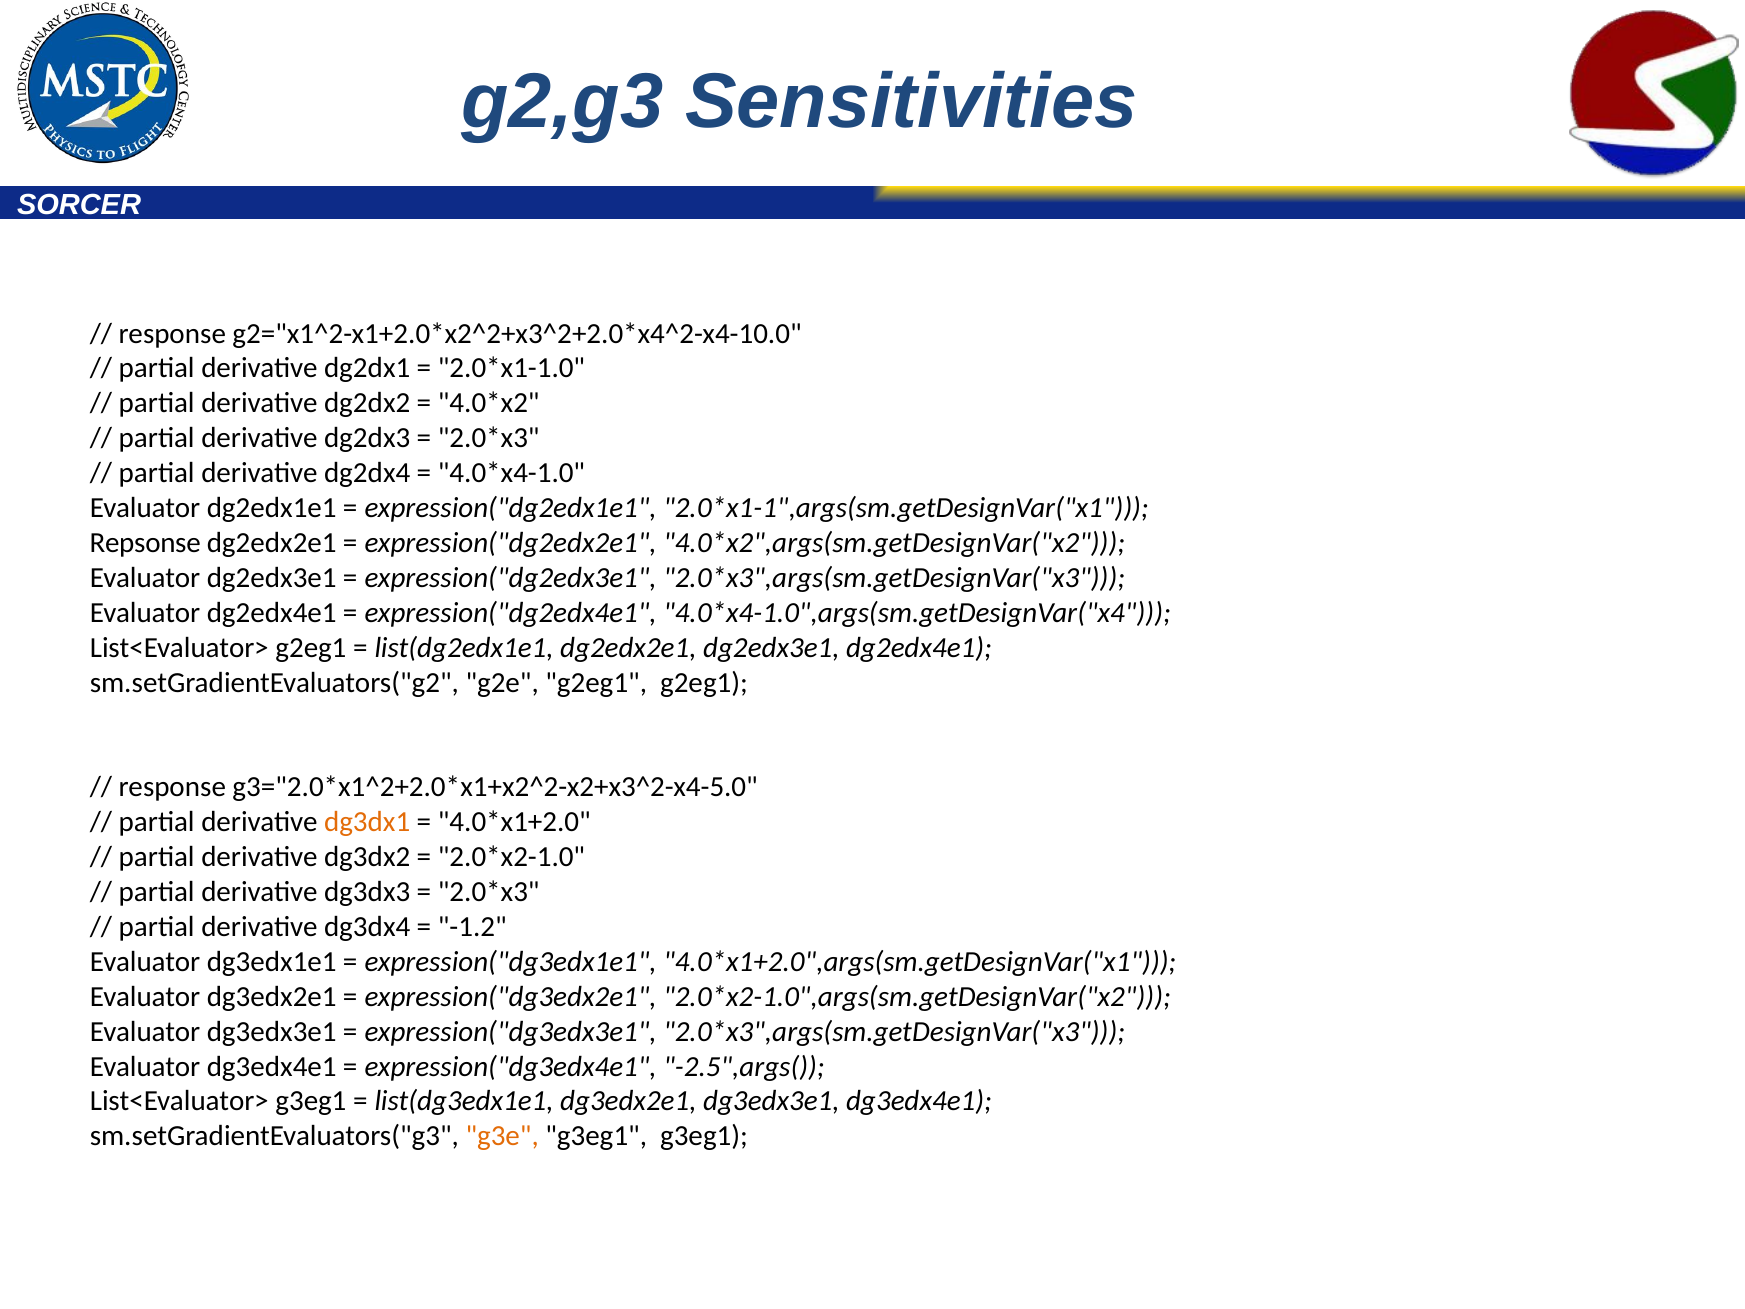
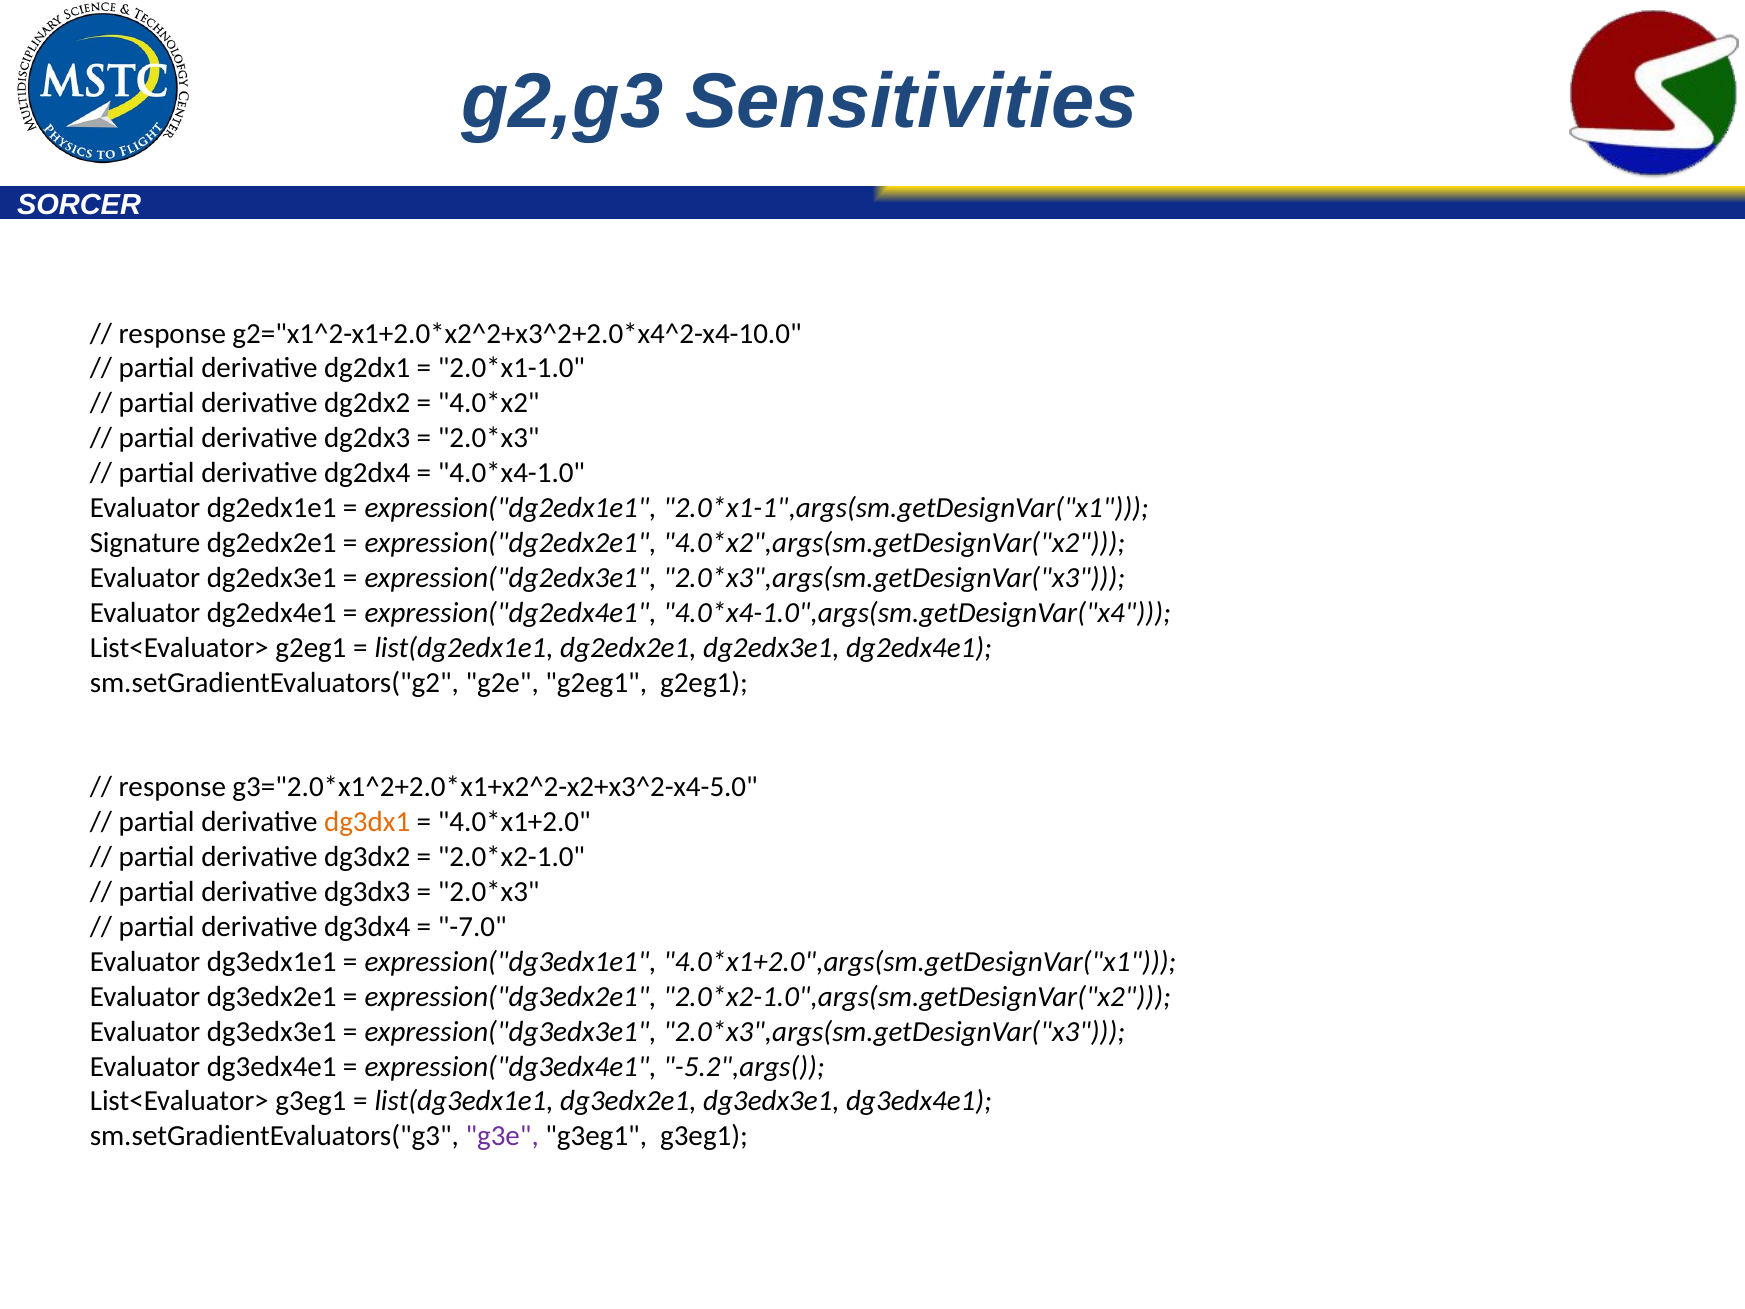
Repsonse: Repsonse -> Signature (145, 543)
-1.2: -1.2 -> -7.0 (472, 927)
-2.5",args(: -2.5",args( -> -5.2",args( (744, 1066)
g3e colour: orange -> purple (502, 1136)
